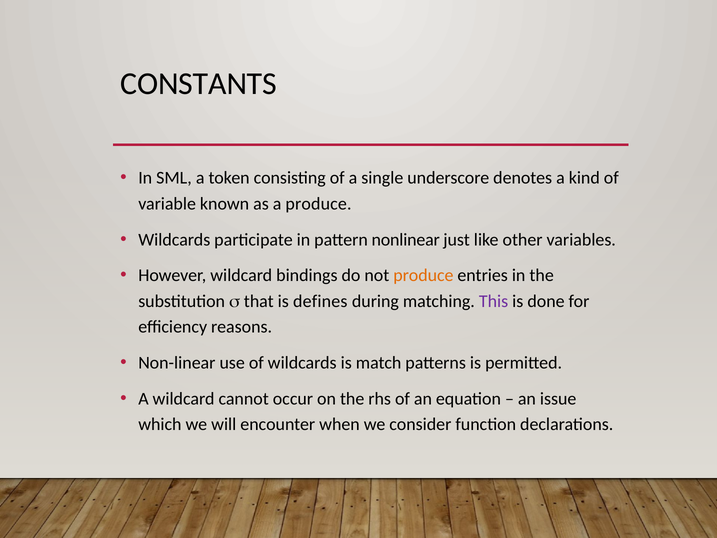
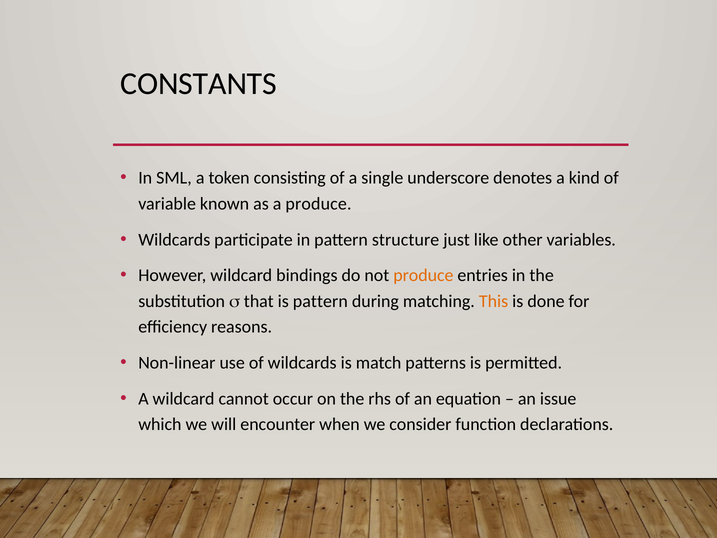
nonlinear: nonlinear -> structure (406, 240)
is defines: defines -> pattern (320, 301)
This colour: purple -> orange (494, 301)
